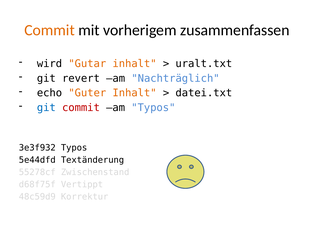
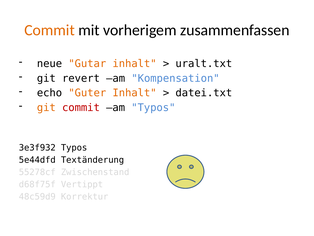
wird: wird -> neue (49, 64)
Nachträglich: Nachträglich -> Kompensation (176, 78)
git colour: blue -> orange (46, 107)
